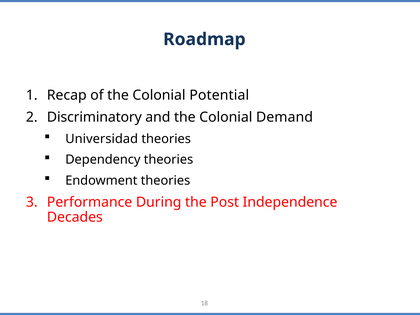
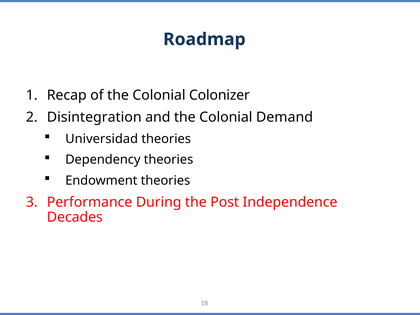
Potential: Potential -> Colonizer (219, 95)
Discriminatory: Discriminatory -> Disintegration (94, 117)
